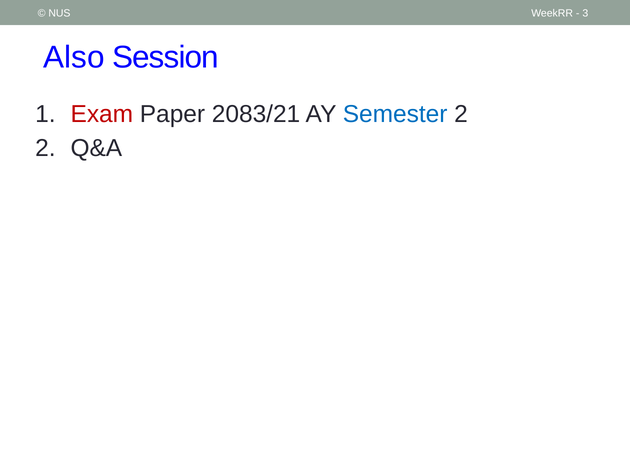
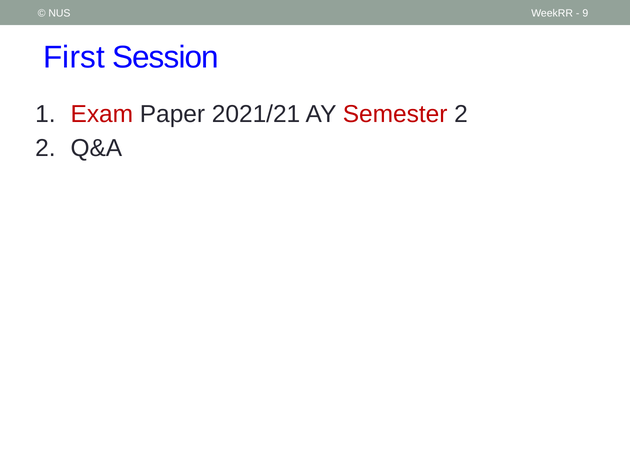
3: 3 -> 9 (585, 13)
Also: Also -> First (74, 57)
2083/21: 2083/21 -> 2021/21 (256, 114)
Semester colour: blue -> red (395, 114)
